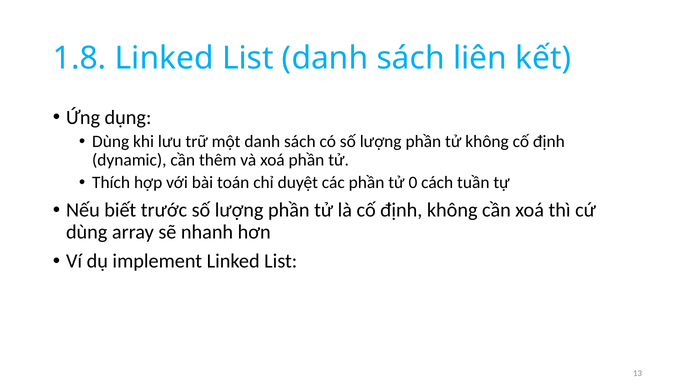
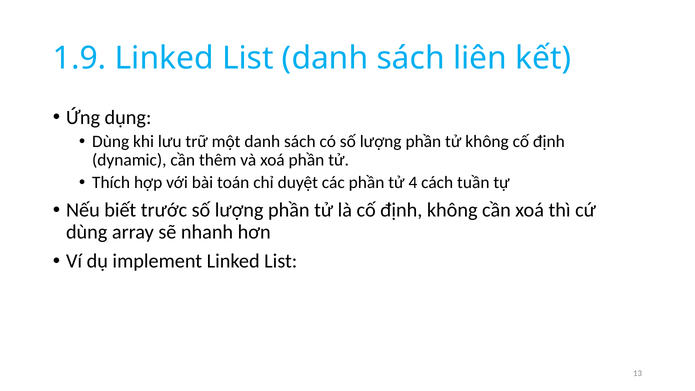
1.8: 1.8 -> 1.9 (80, 58)
0: 0 -> 4 (413, 183)
